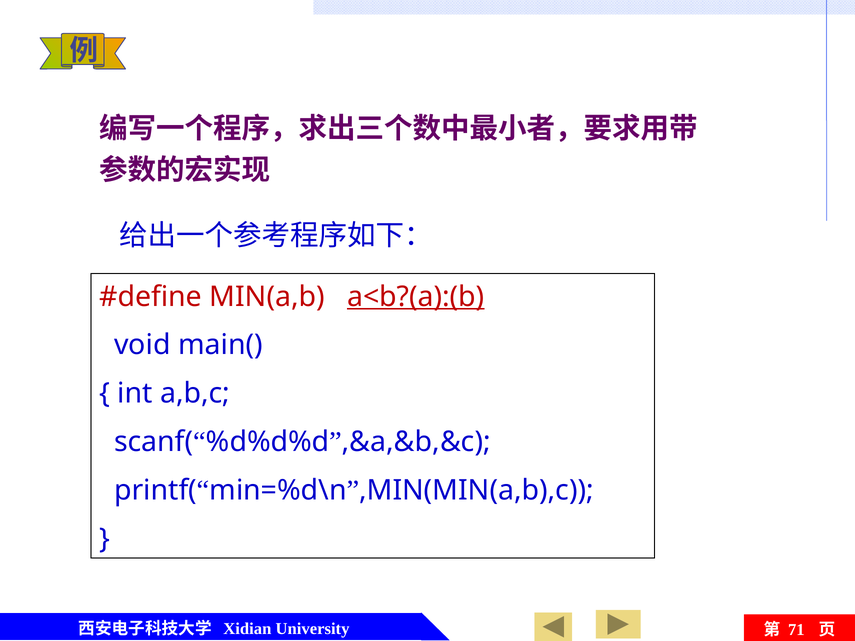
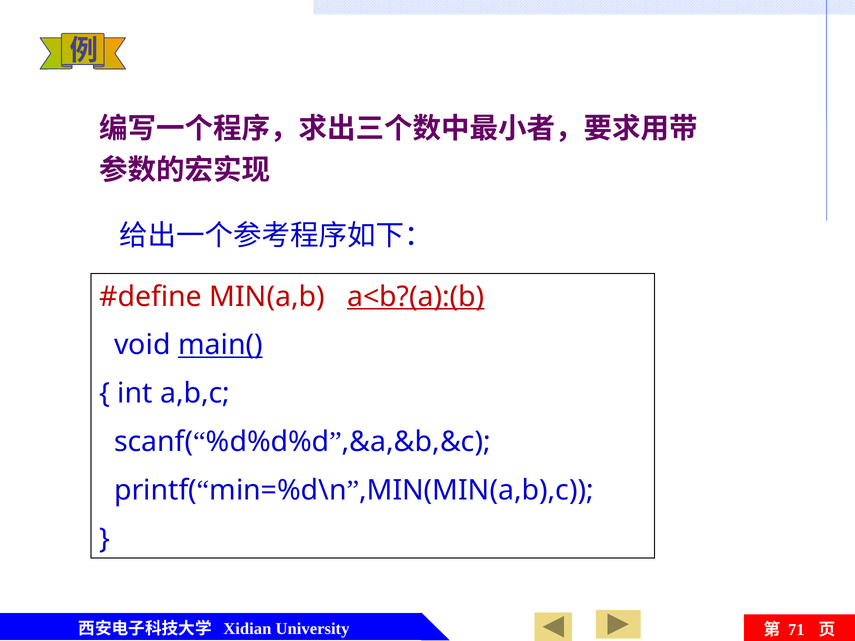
main( underline: none -> present (220, 345)
